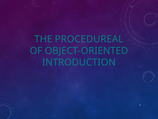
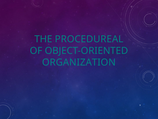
INTRODUCTION: INTRODUCTION -> ORGANIZATION (79, 62)
